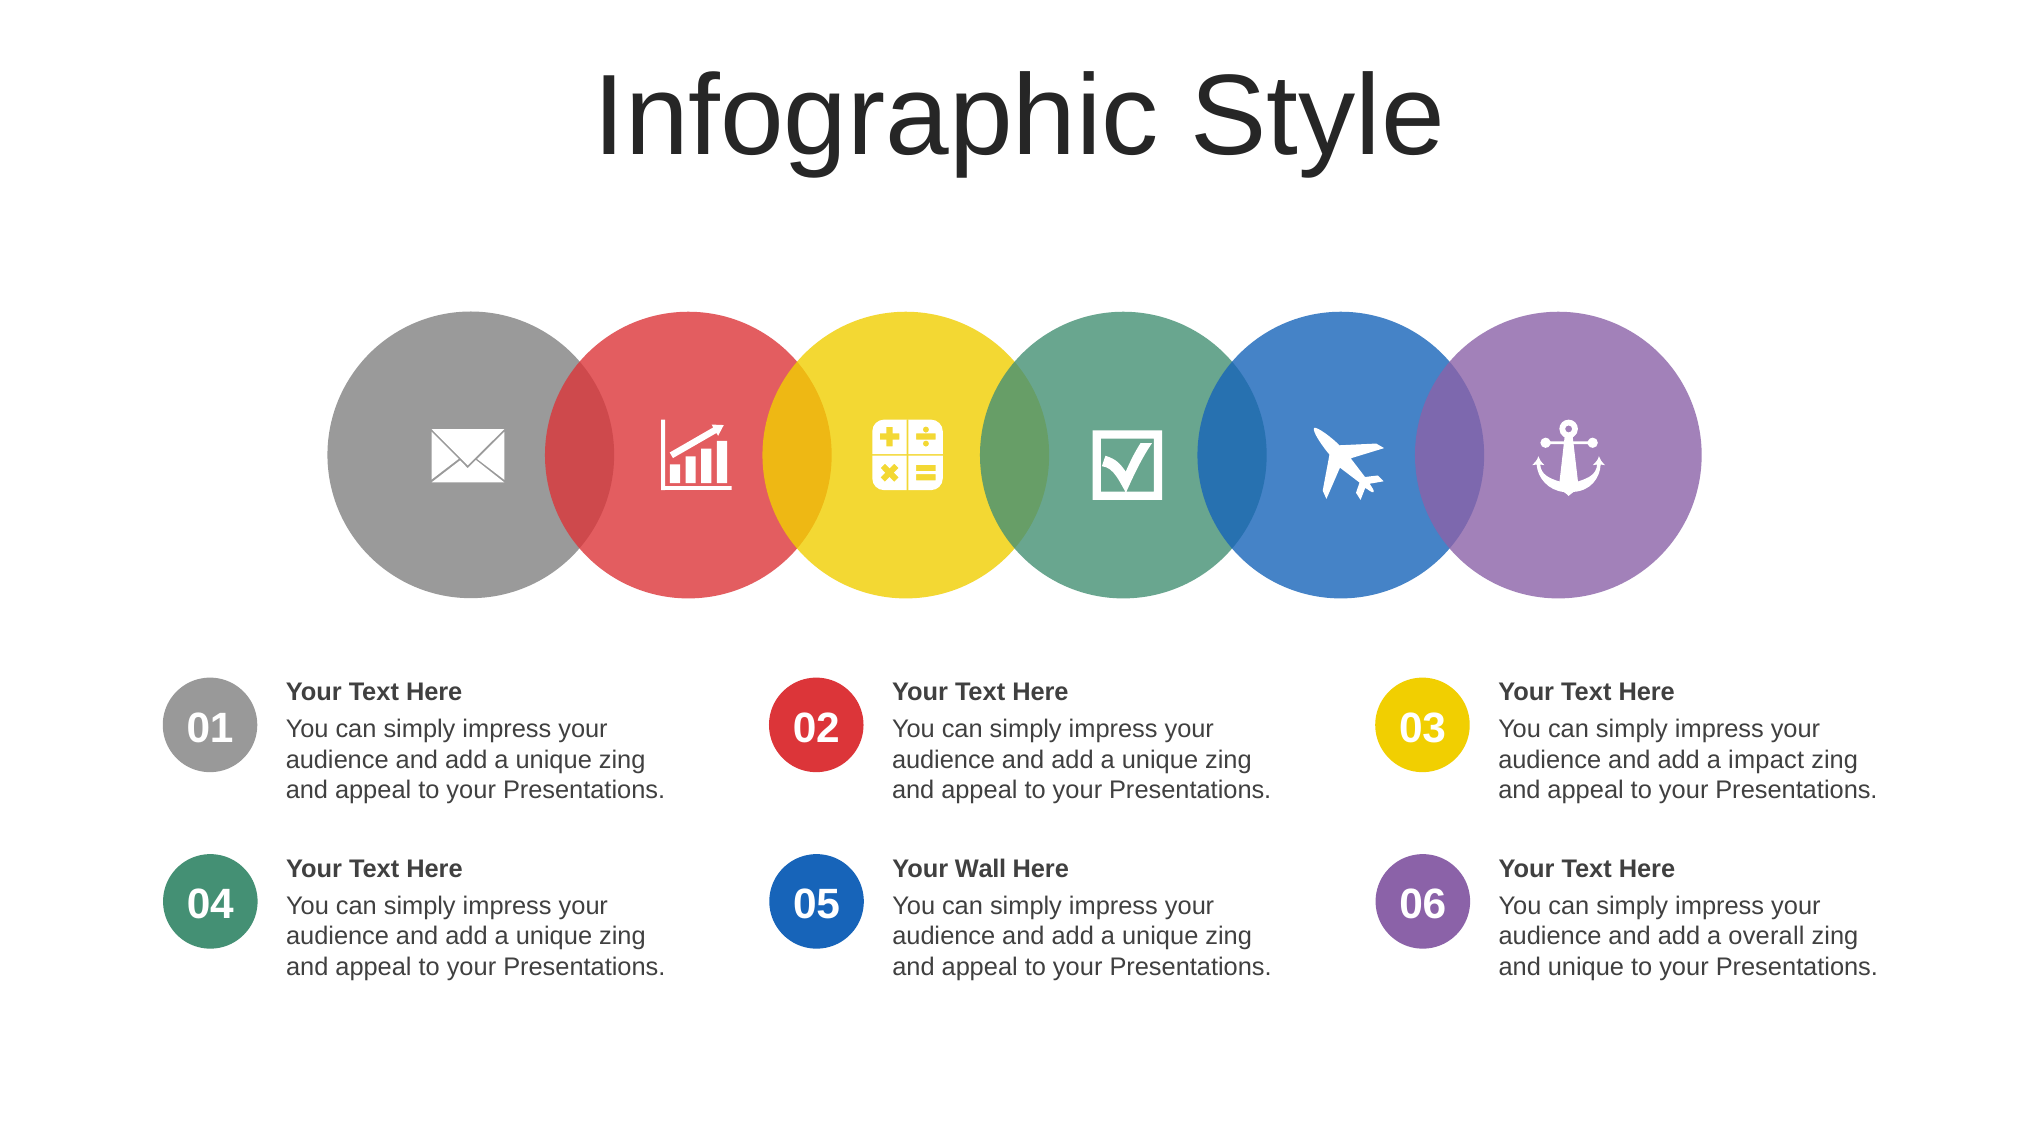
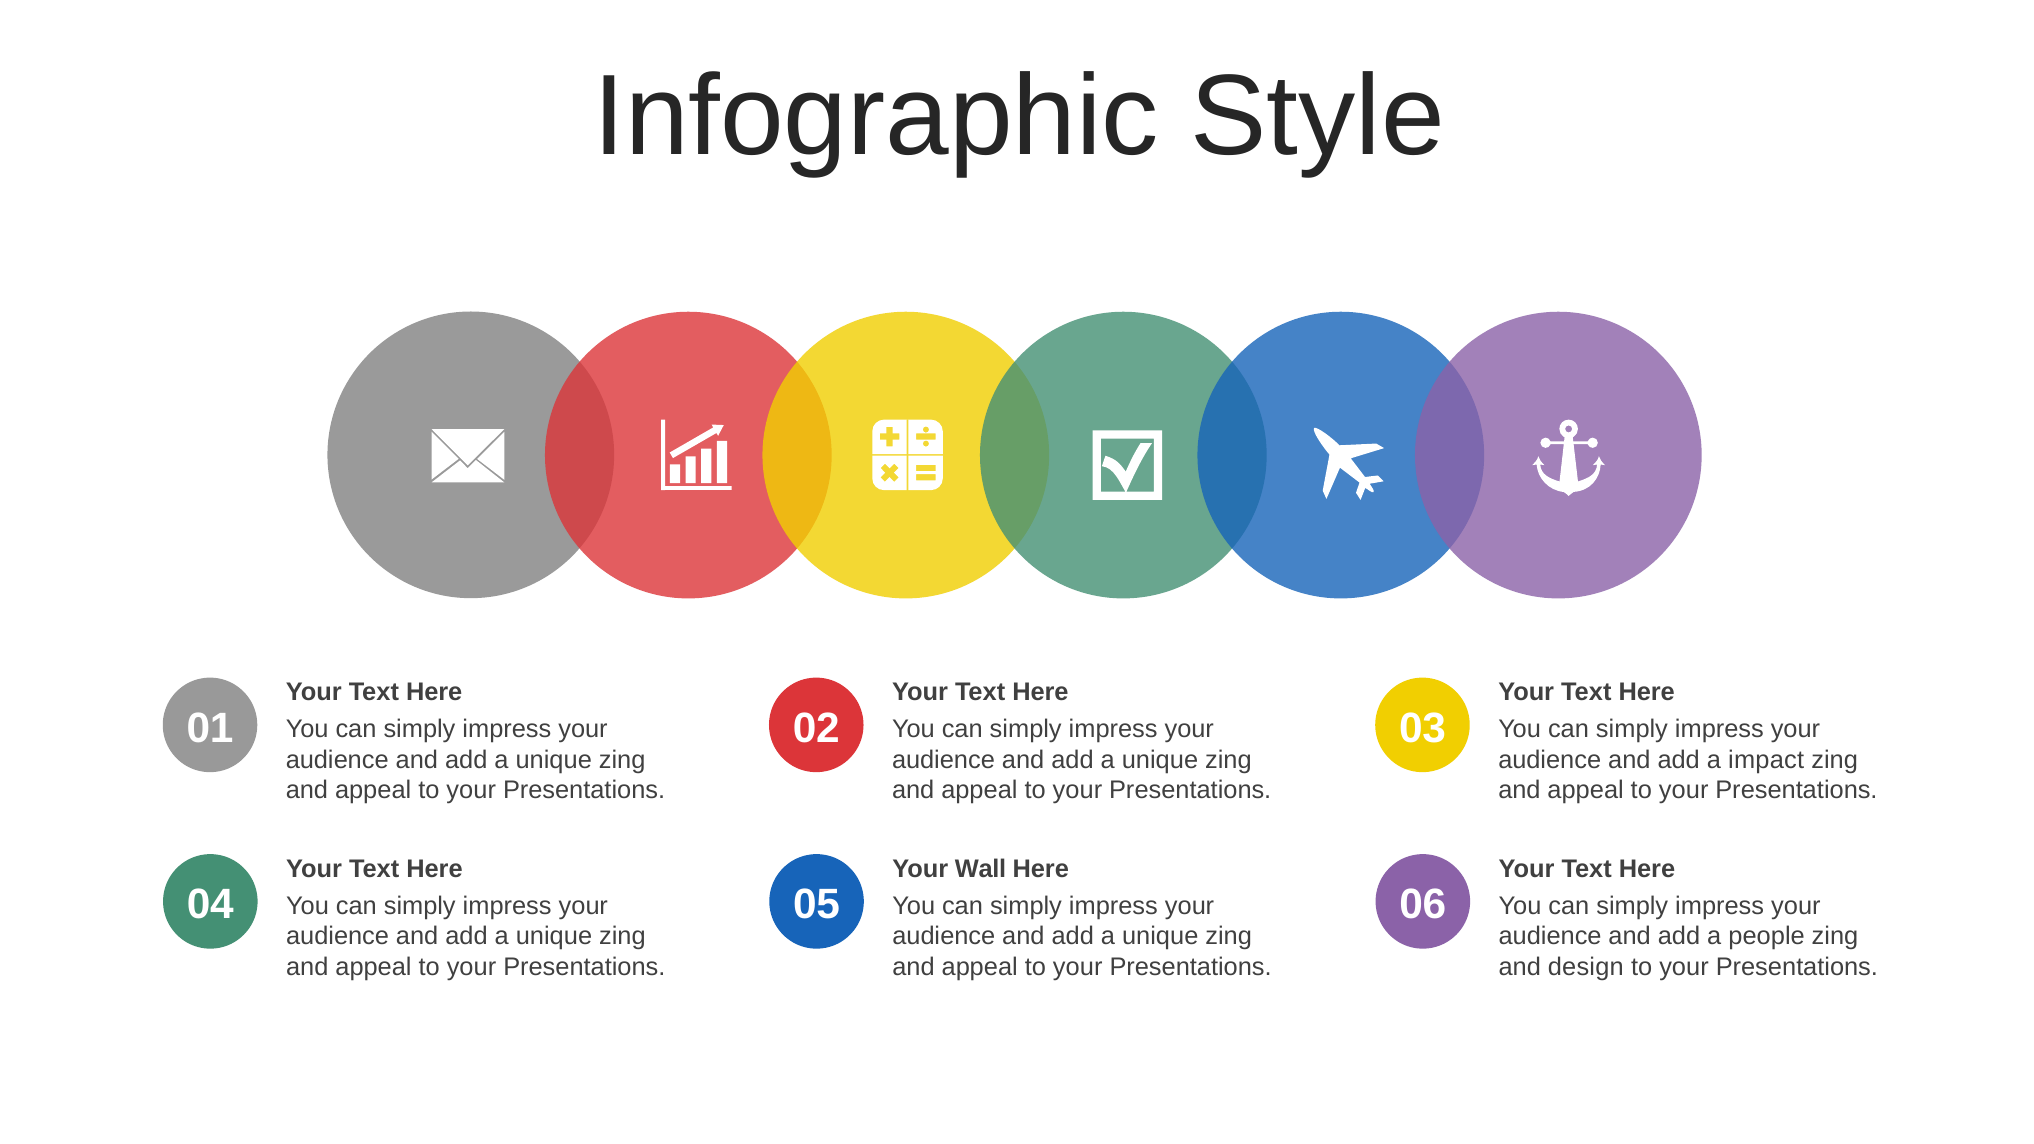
overall: overall -> people (1767, 936)
and unique: unique -> design (1586, 967)
